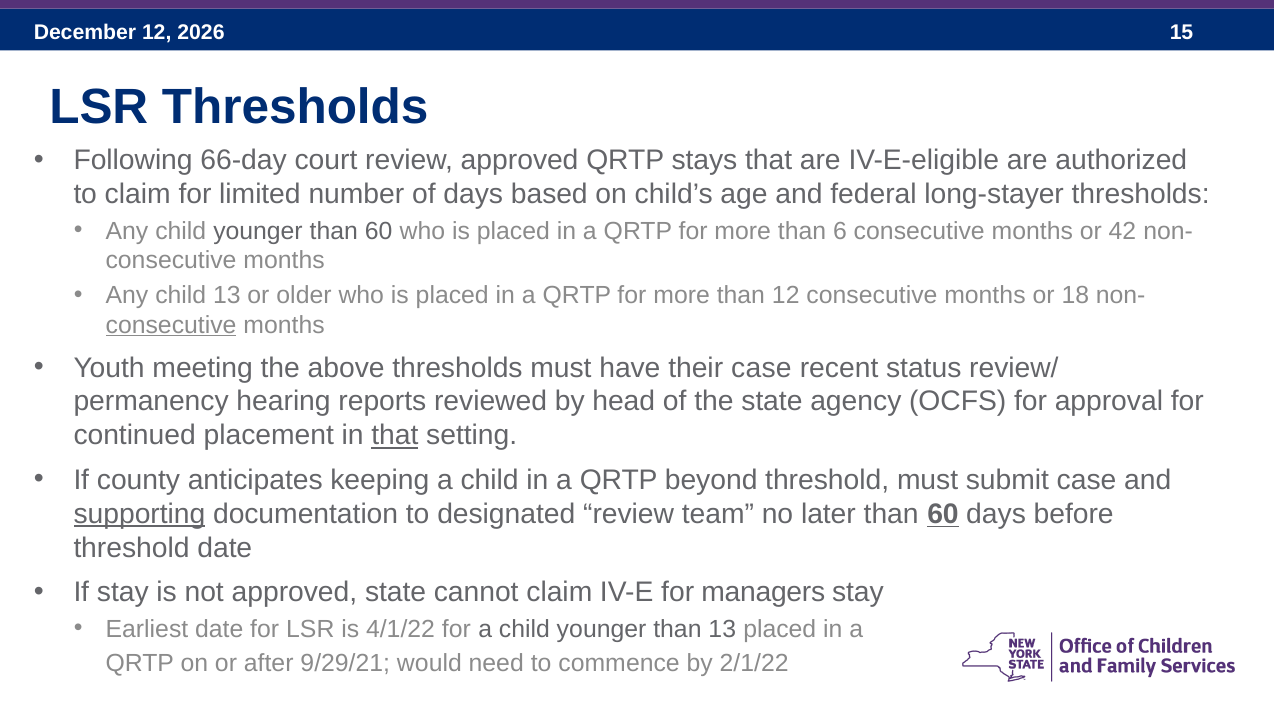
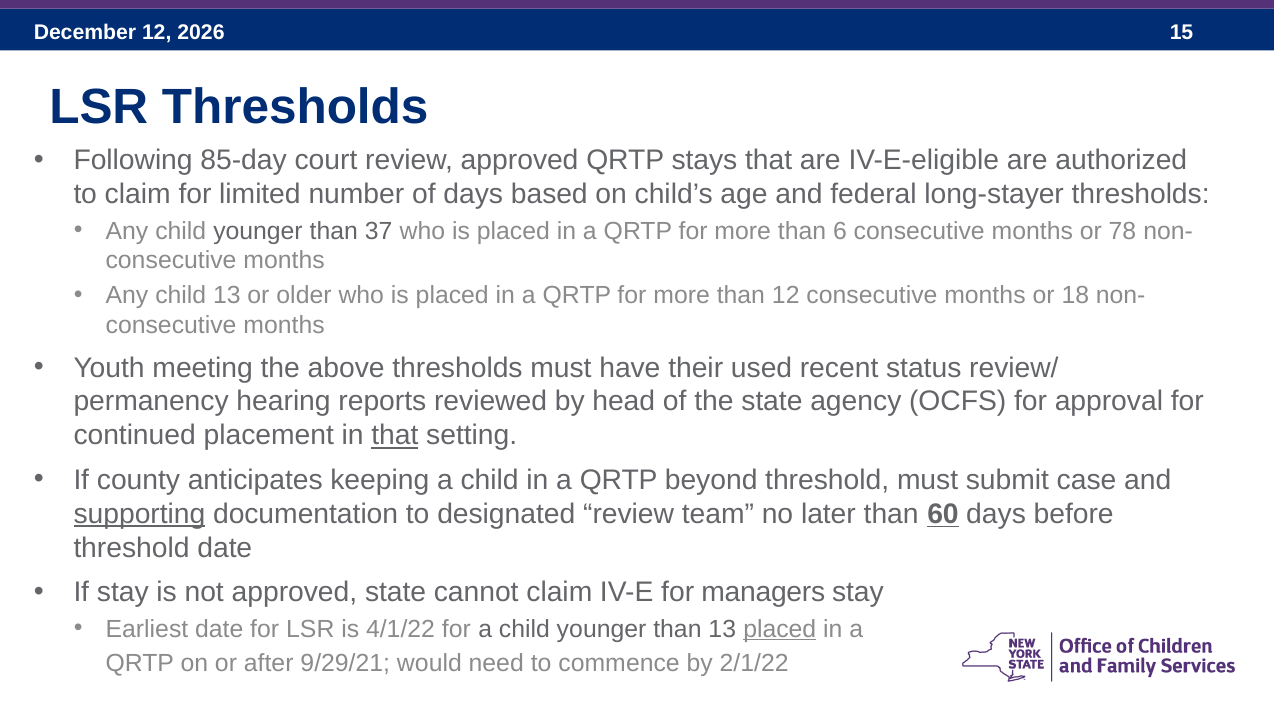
66-day: 66-day -> 85-day (244, 161)
younger than 60: 60 -> 37 (379, 231)
42: 42 -> 78 (1122, 231)
consecutive underline: present -> none (171, 325)
their case: case -> used (762, 368)
placed underline: none -> present (780, 630)
